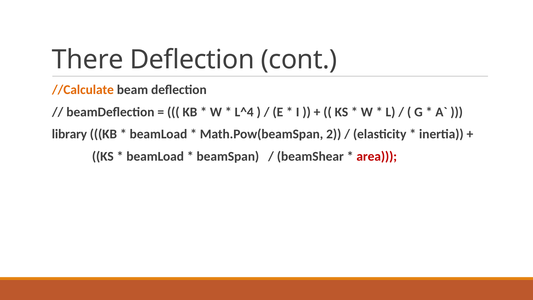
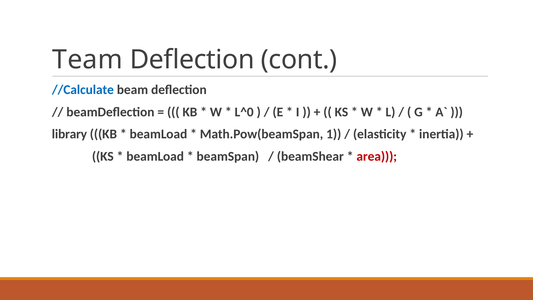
There: There -> Team (88, 60)
//Calculate colour: orange -> blue (83, 90)
L^4: L^4 -> L^0 (244, 112)
2: 2 -> 1 (334, 134)
